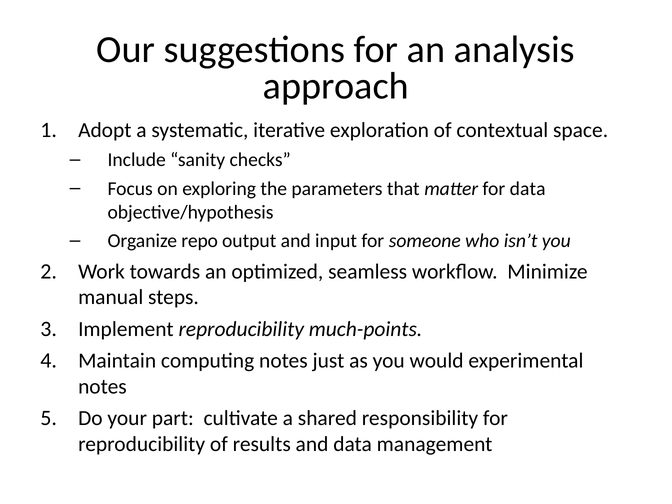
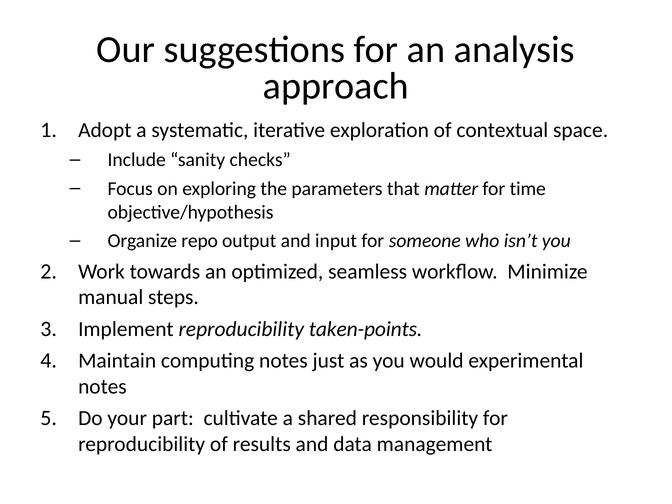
for data: data -> time (528, 189)
much-points: much-points -> taken-points (366, 329)
